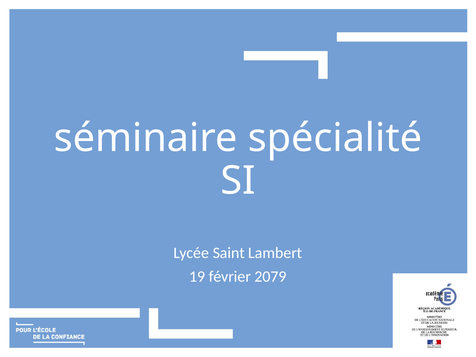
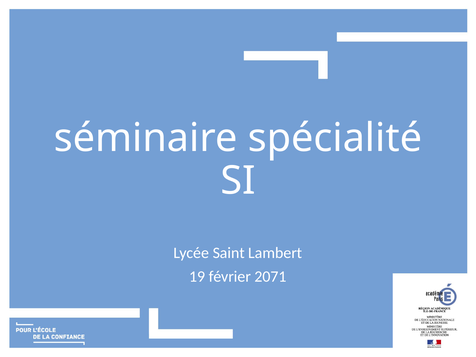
2079: 2079 -> 2071 (271, 277)
